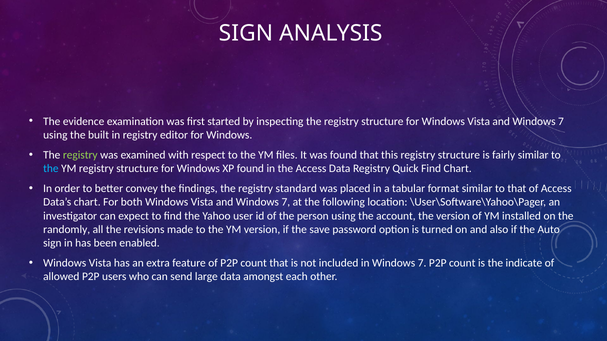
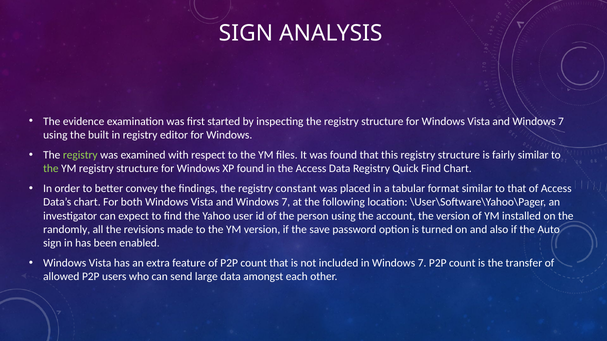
the colour: light blue -> light green (51, 169)
standard: standard -> constant (296, 189)
indicate: indicate -> transfer (524, 263)
